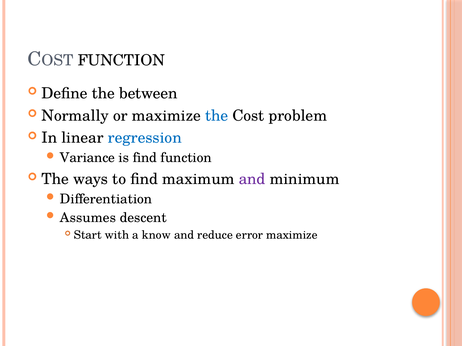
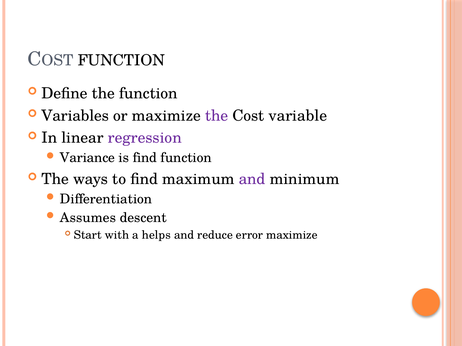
the between: between -> function (148, 93)
Normally: Normally -> Variables (75, 116)
the colour: blue -> purple (217, 116)
problem: problem -> variable (298, 116)
regression colour: blue -> purple (145, 138)
know: know -> helps (156, 235)
